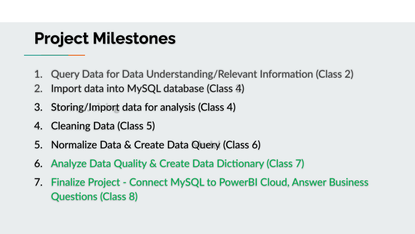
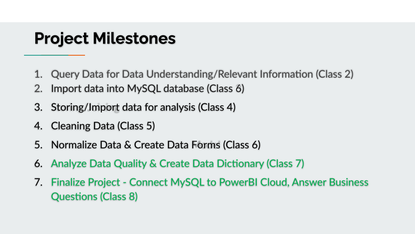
database Class 4: 4 -> 6 (240, 89)
Data Query: Query -> Forms (206, 145)
